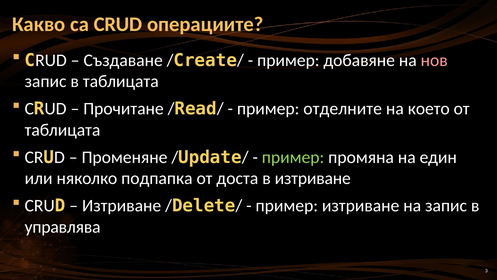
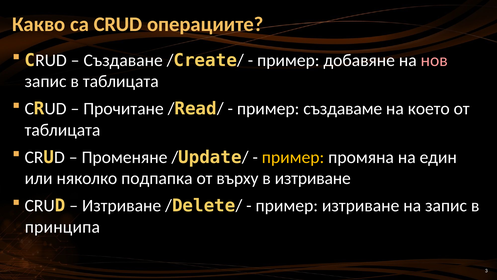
отделните: отделните -> създаваме (343, 109)
пример colour: light green -> yellow (293, 157)
доста: доста -> върху (237, 178)
управлява: управлява -> принципа (62, 227)
